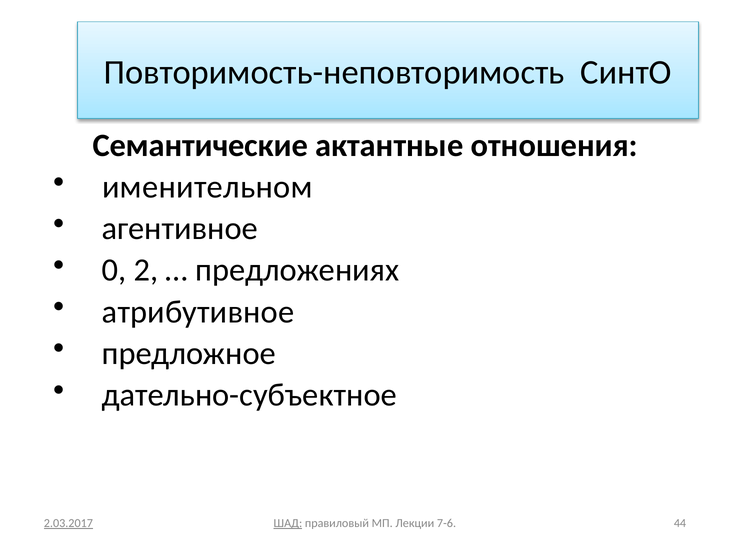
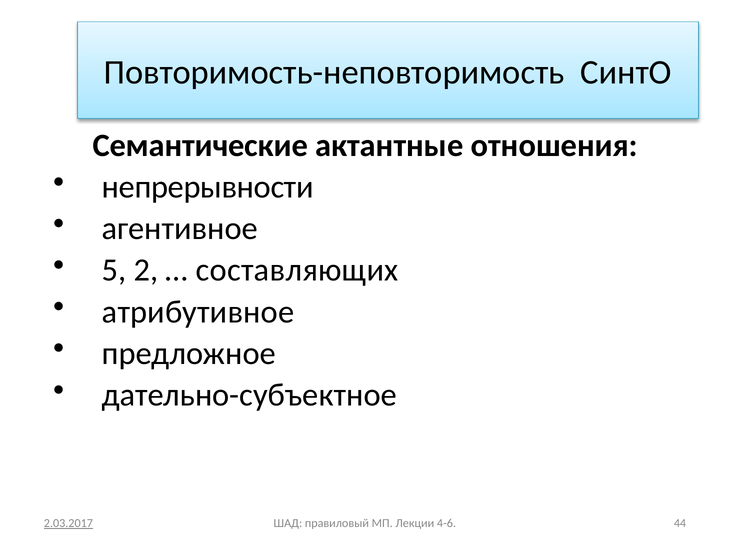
именительном: именительном -> непрерывности (208, 187)
0: 0 -> 5 (114, 270)
предложениях: предложениях -> составляющих (297, 270)
ШАД underline: present -> none (288, 523)
7-6: 7-6 -> 4-6 (447, 523)
